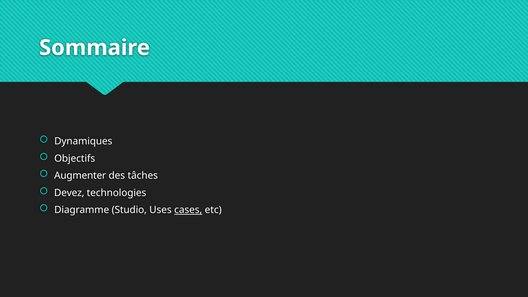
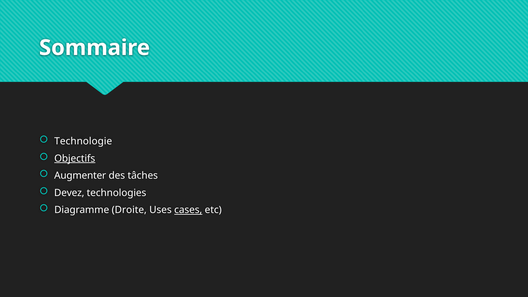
Dynamiques: Dynamiques -> Technologie (83, 141)
Objectifs underline: none -> present (75, 158)
Studio: Studio -> Droite (129, 210)
